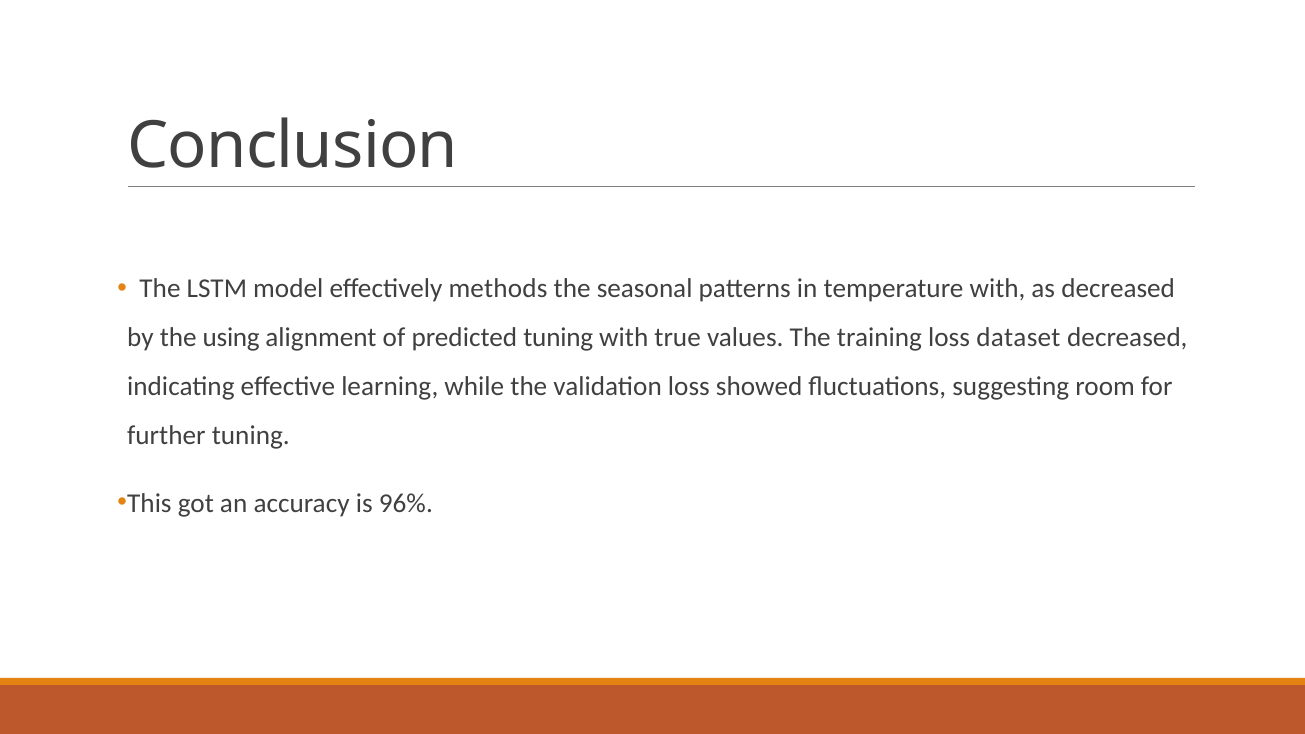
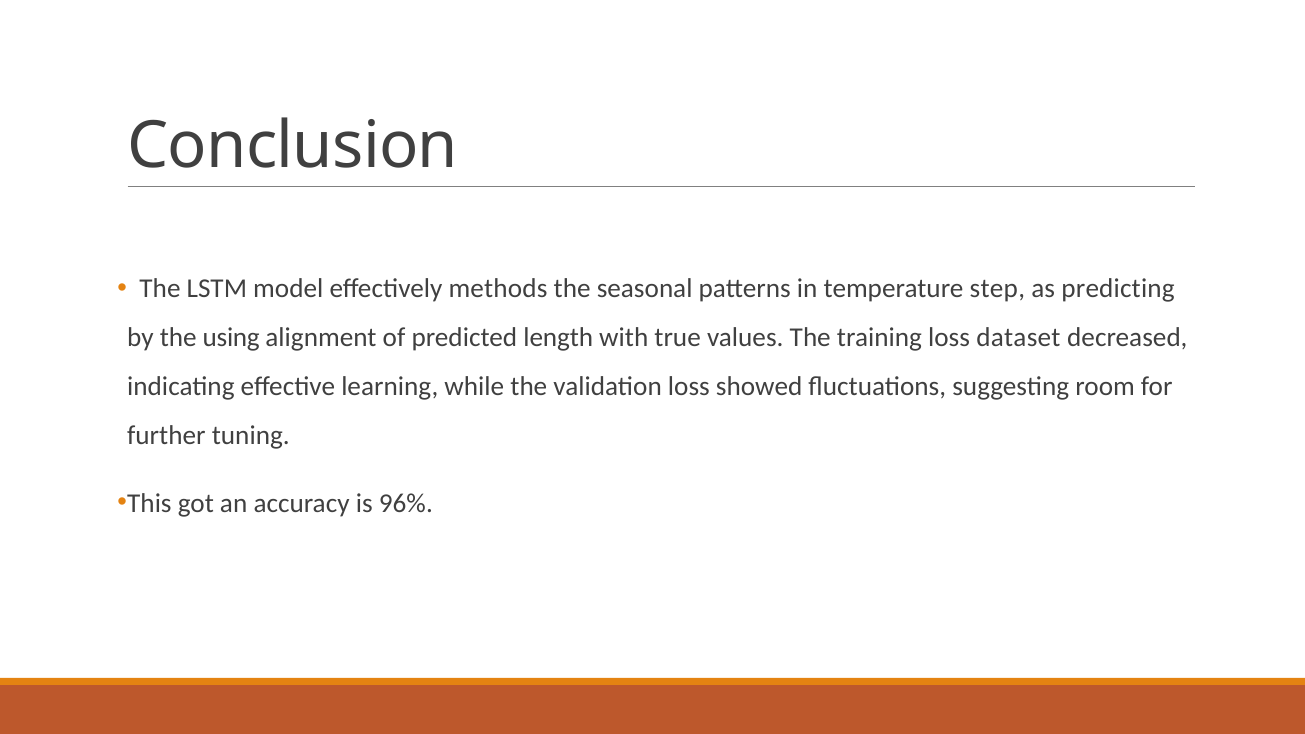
temperature with: with -> step (997, 289)
as decreased: decreased -> predicting (1118, 289)
predicted tuning: tuning -> length (558, 338)
